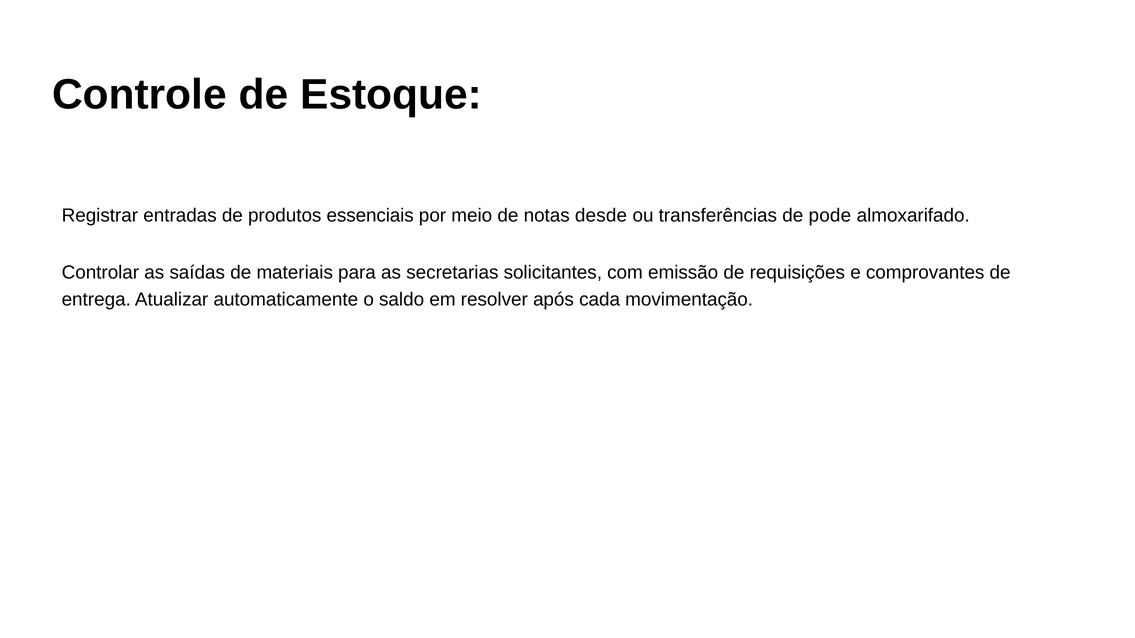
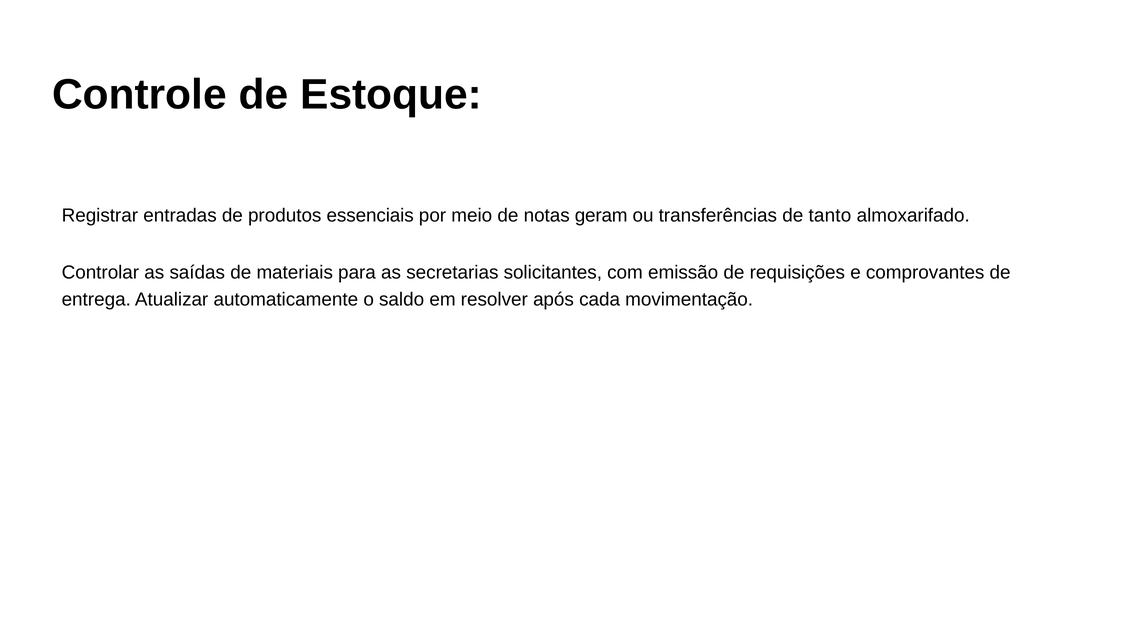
desde: desde -> geram (601, 216)
pode: pode -> tanto (830, 216)
